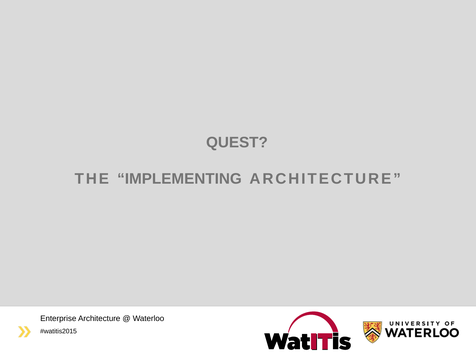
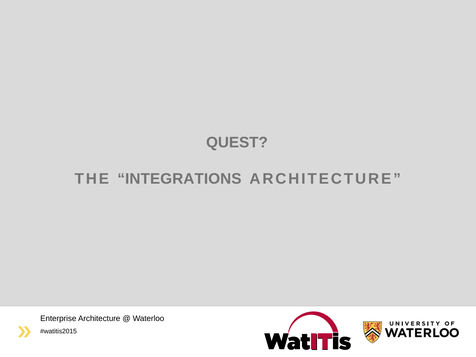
IMPLEMENTING: IMPLEMENTING -> INTEGRATIONS (179, 179)
